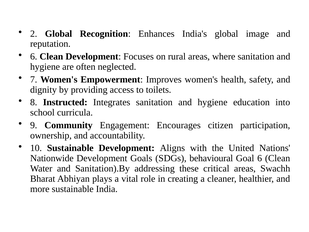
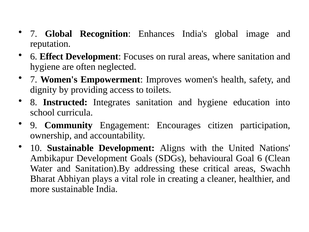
2: 2 -> 7 (34, 34)
Clean: Clean -> Effect (51, 56)
Nationwide: Nationwide -> Ambikapur (52, 158)
